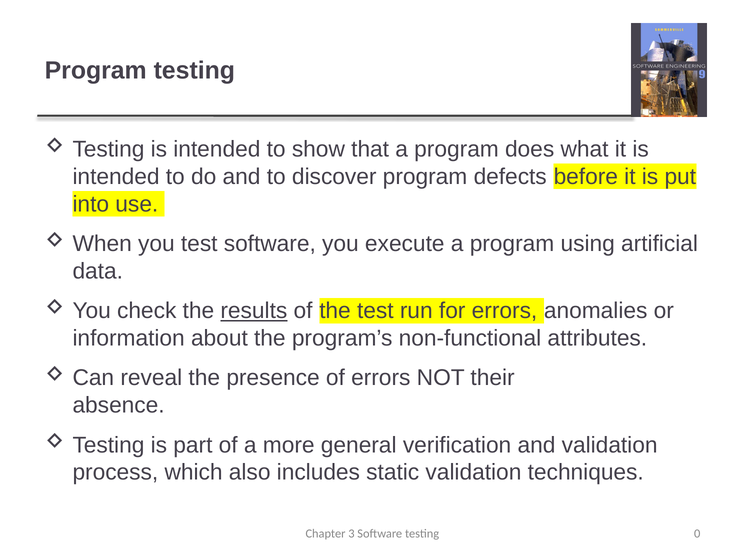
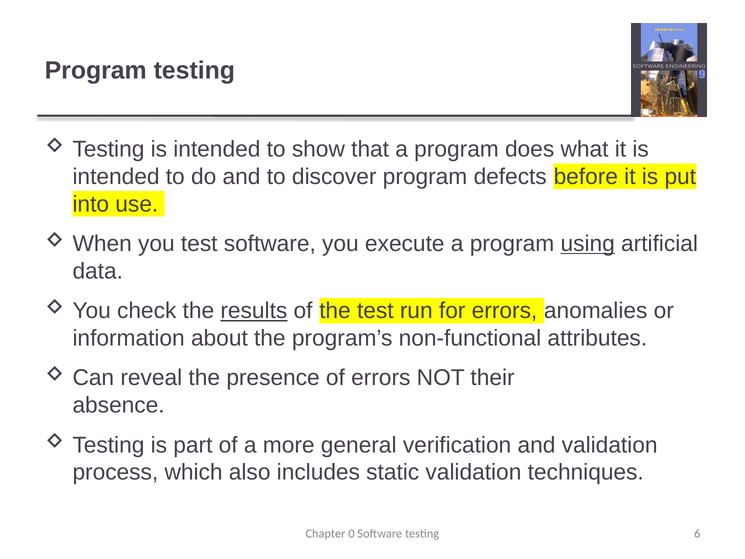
using underline: none -> present (588, 244)
3: 3 -> 0 (351, 533)
0: 0 -> 6 (697, 533)
